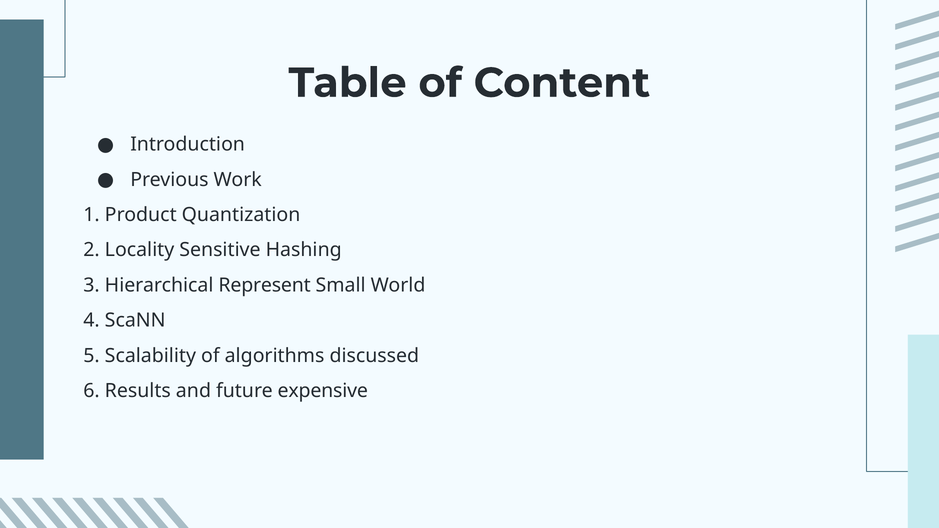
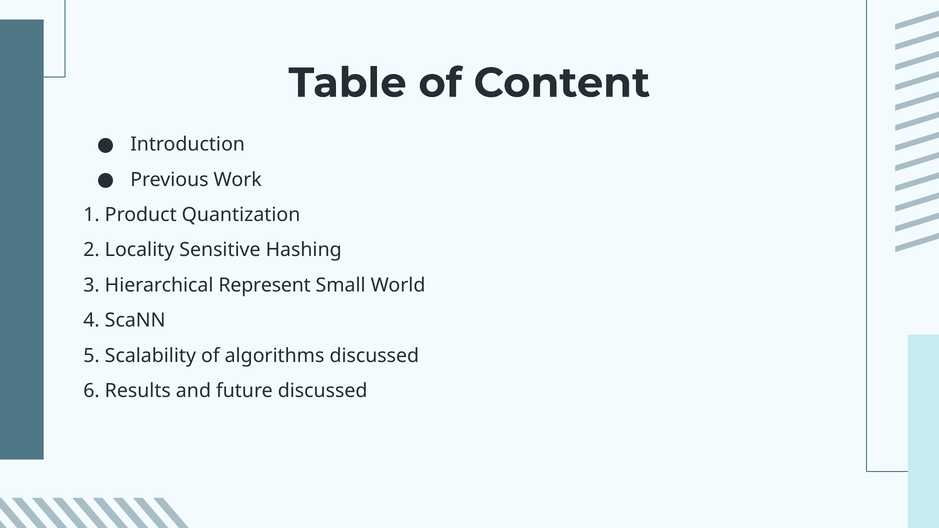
future expensive: expensive -> discussed (323, 391)
